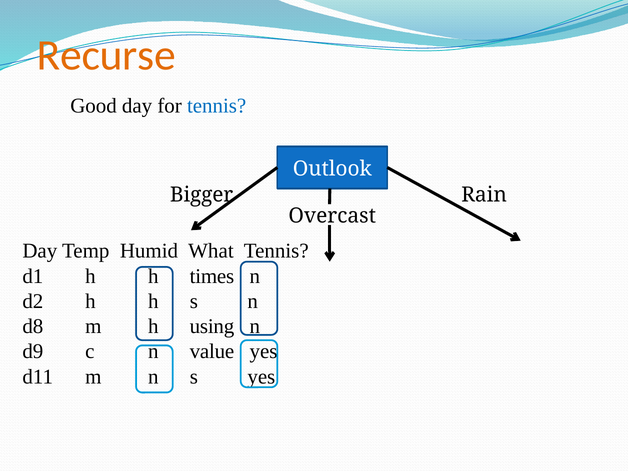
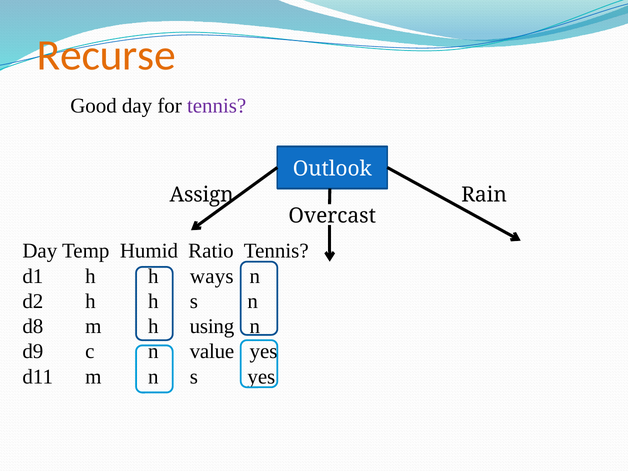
tennis colour: blue -> purple (217, 106)
Bigger: Bigger -> Assign (202, 195)
What: What -> Ratio (211, 251)
times: times -> ways (212, 276)
